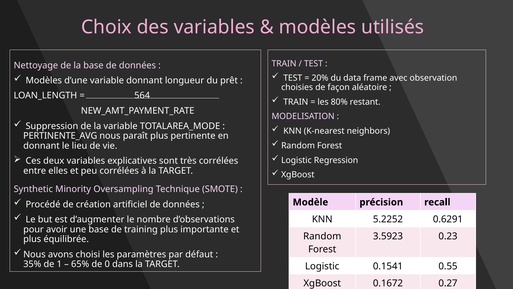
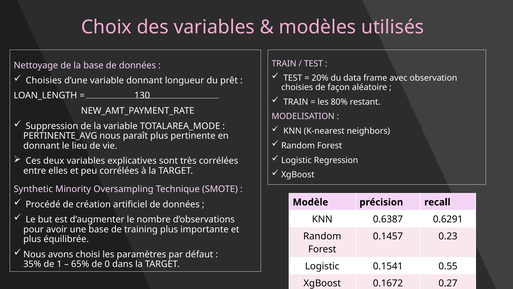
Modèles: Modèles -> Choisies (44, 80)
564: 564 -> 130 (142, 96)
5.2252: 5.2252 -> 0.6387 (388, 219)
3.5923: 3.5923 -> 0.1457 (388, 236)
